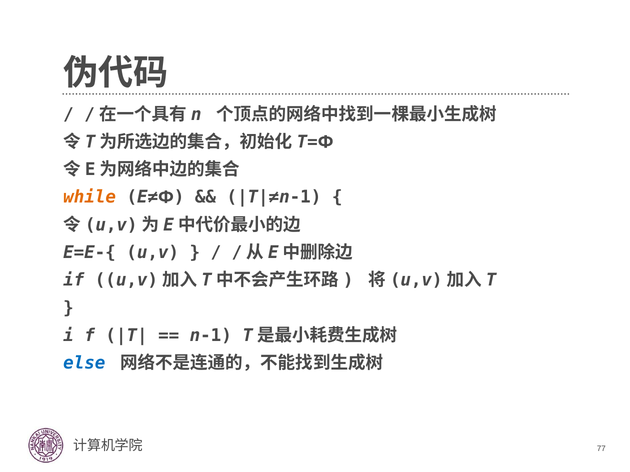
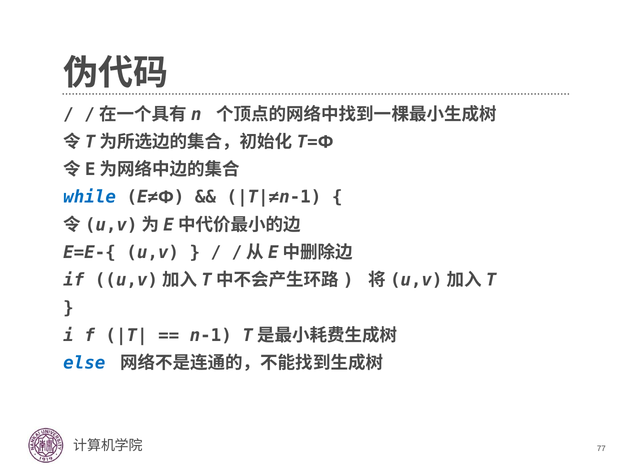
while colour: orange -> blue (90, 197)
